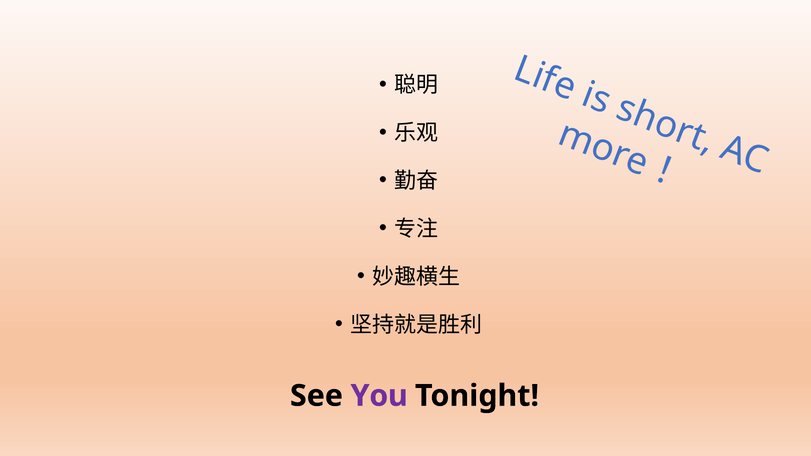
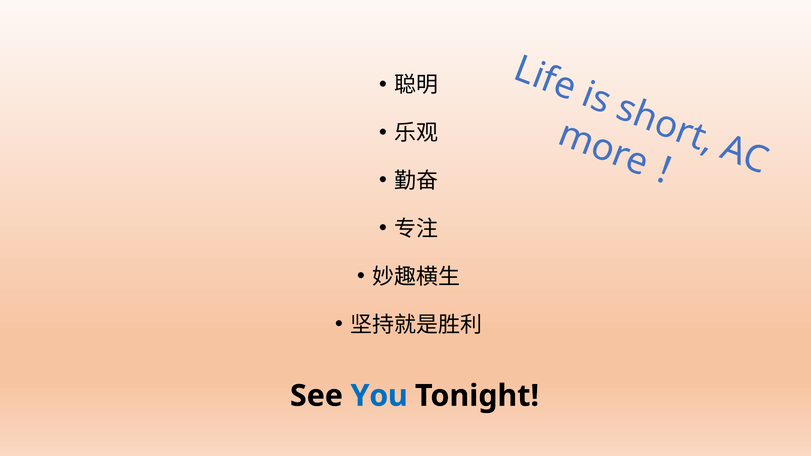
You colour: purple -> blue (379, 396)
